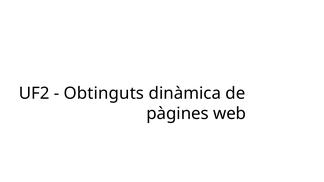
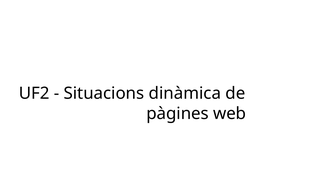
Obtinguts: Obtinguts -> Situacions (104, 94)
